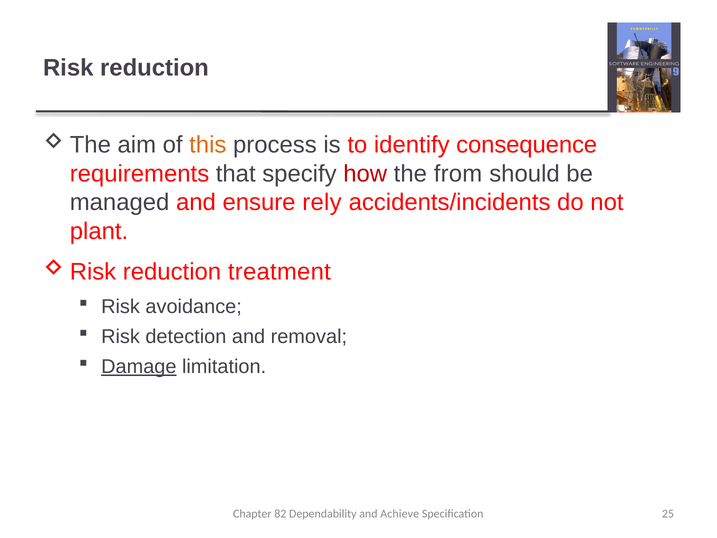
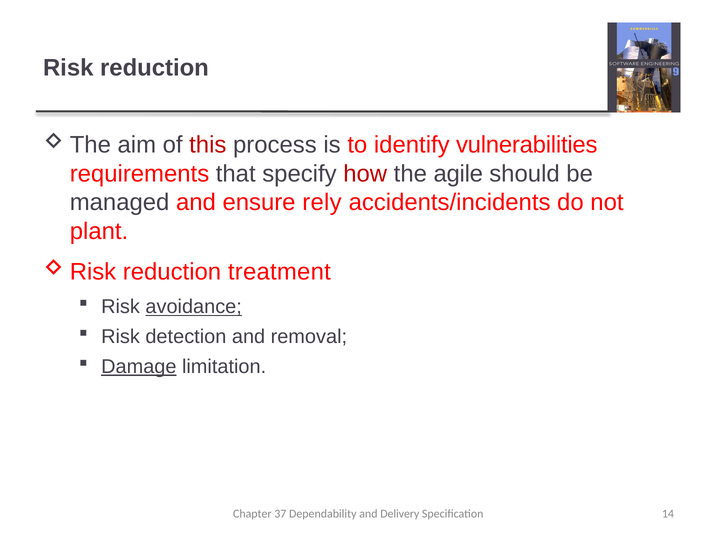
this colour: orange -> red (208, 145)
consequence: consequence -> vulnerabilities (527, 145)
from: from -> agile (458, 174)
avoidance underline: none -> present (194, 307)
82: 82 -> 37 (280, 513)
Achieve: Achieve -> Delivery (400, 513)
25: 25 -> 14 (668, 513)
